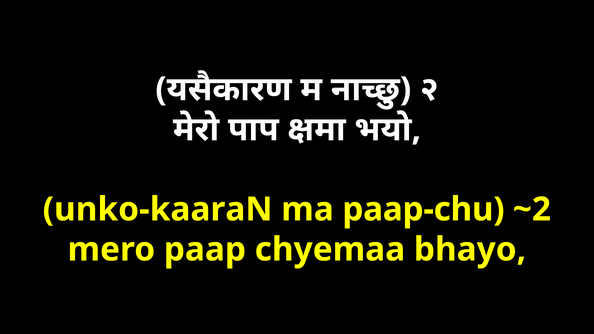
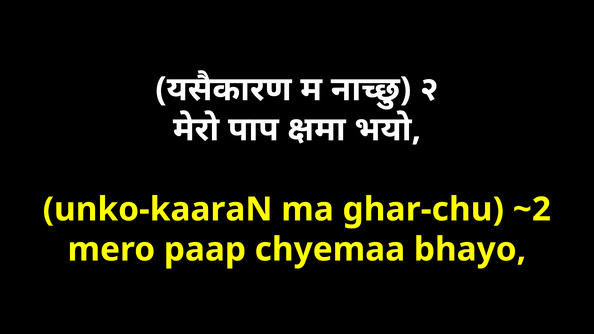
paap-chu: paap-chu -> ghar-chu (423, 209)
